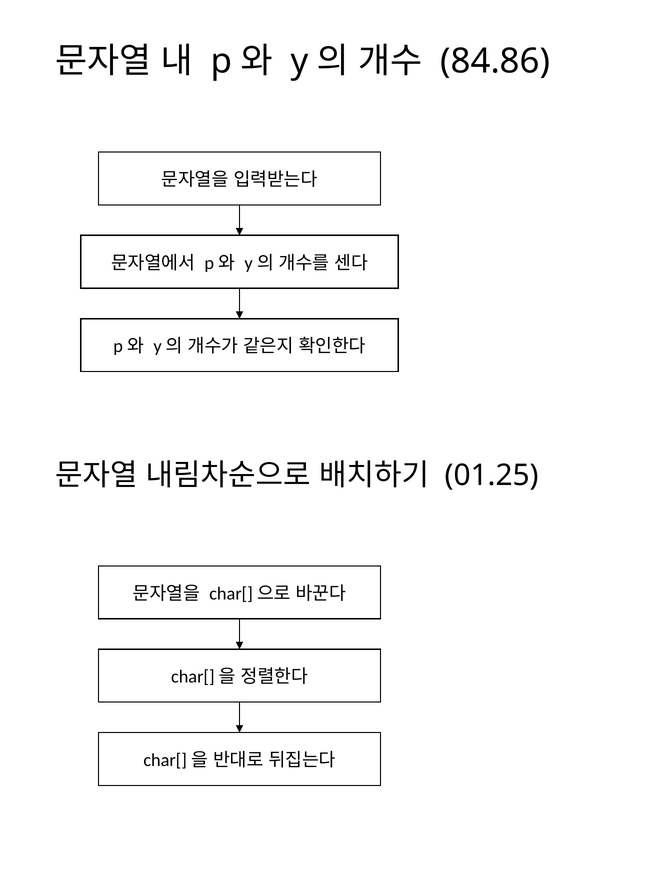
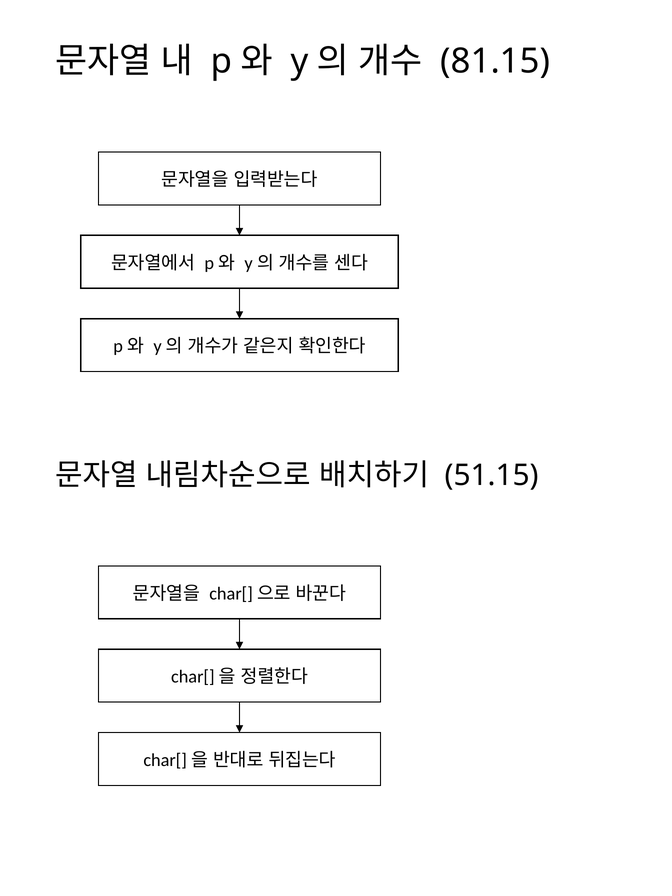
84.86: 84.86 -> 81.15 (495, 61)
01.25: 01.25 -> 51.15 (492, 475)
